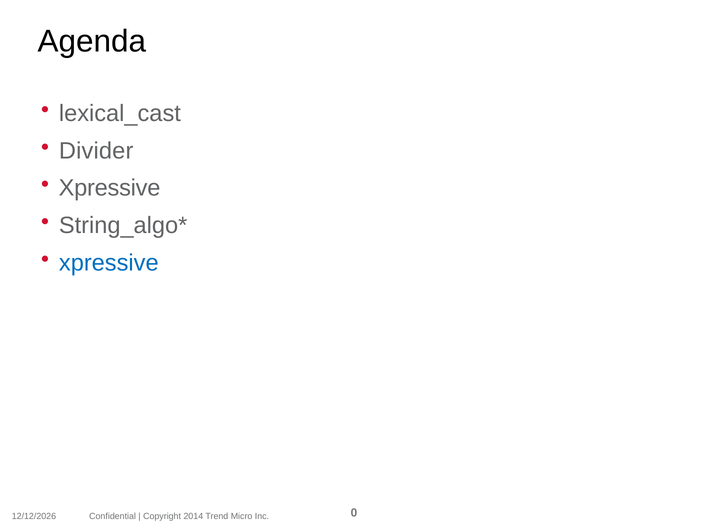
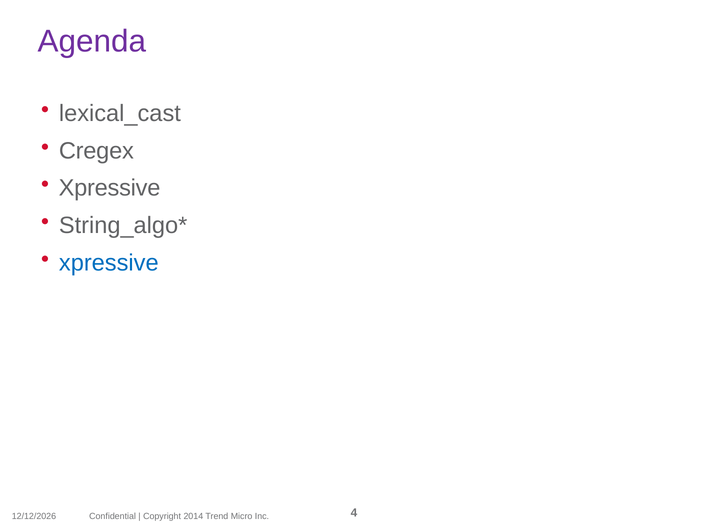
Agenda colour: black -> purple (92, 41)
Divider: Divider -> Cregex (96, 151)
0: 0 -> 4 (354, 513)
